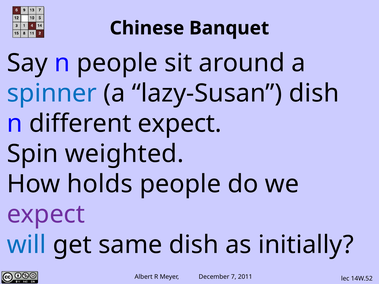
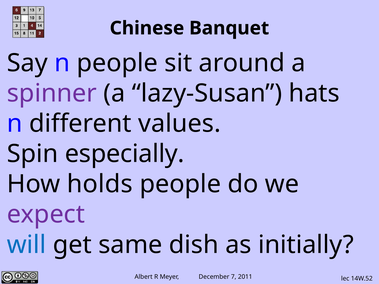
spinner colour: blue -> purple (52, 93)
lazy-Susan dish: dish -> hats (314, 93)
different expect: expect -> values (180, 124)
weighted: weighted -> especially (125, 154)
